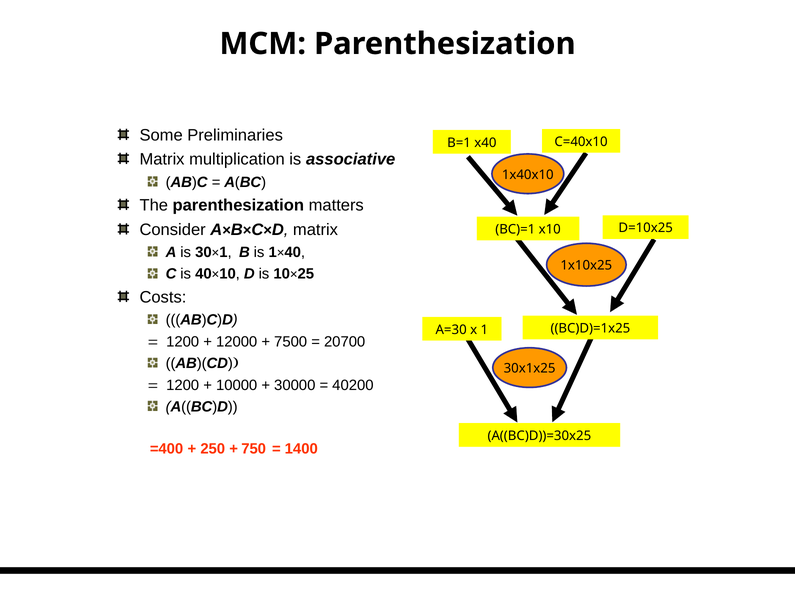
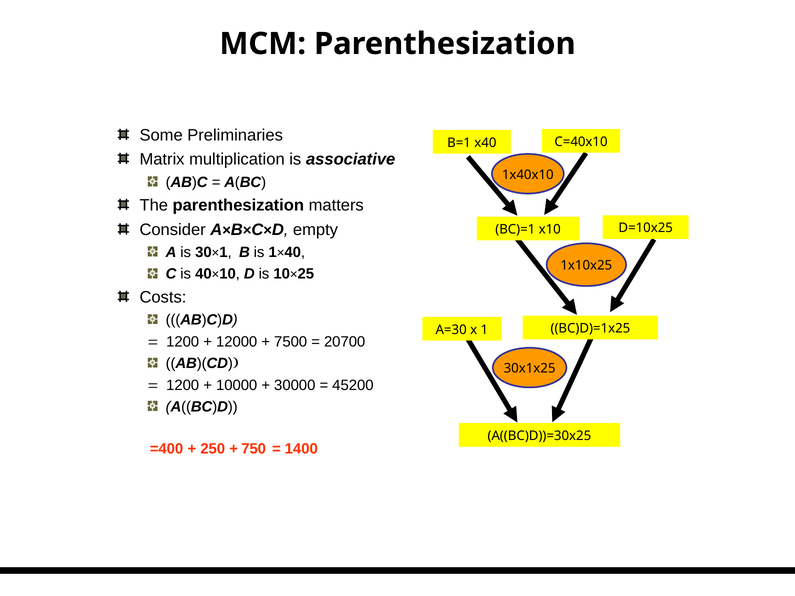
A×B×C×D matrix: matrix -> empty (315, 230)
40200: 40200 -> 45200 (353, 385)
